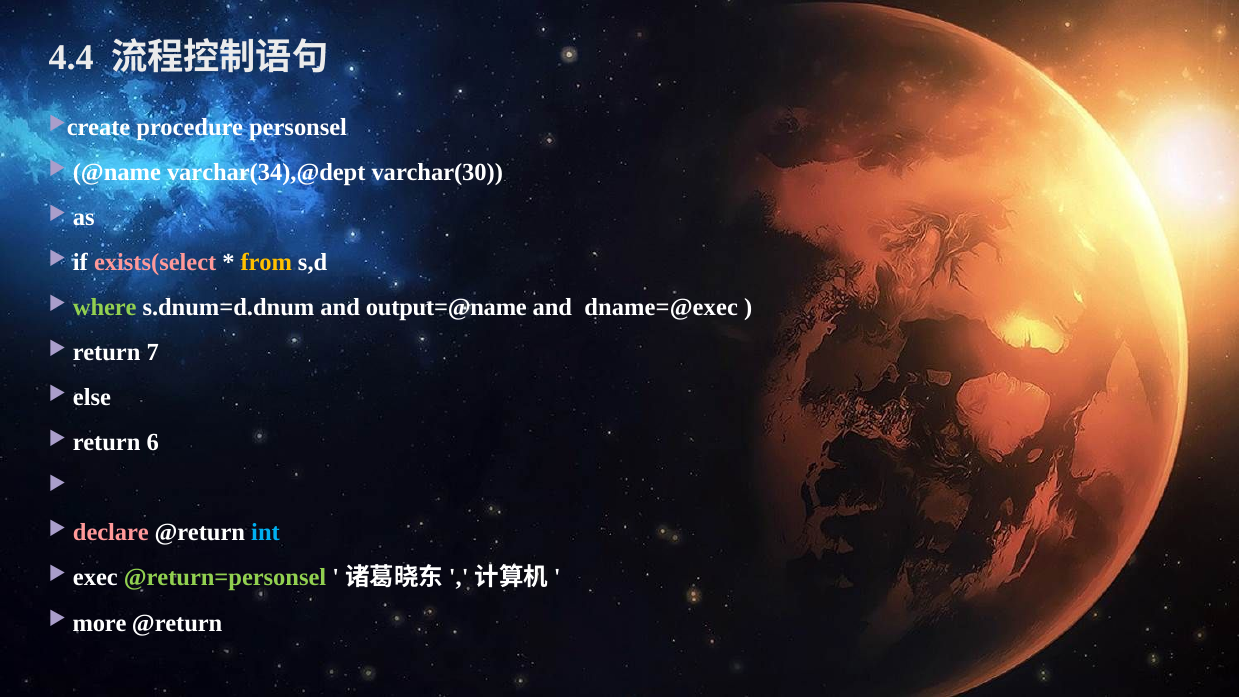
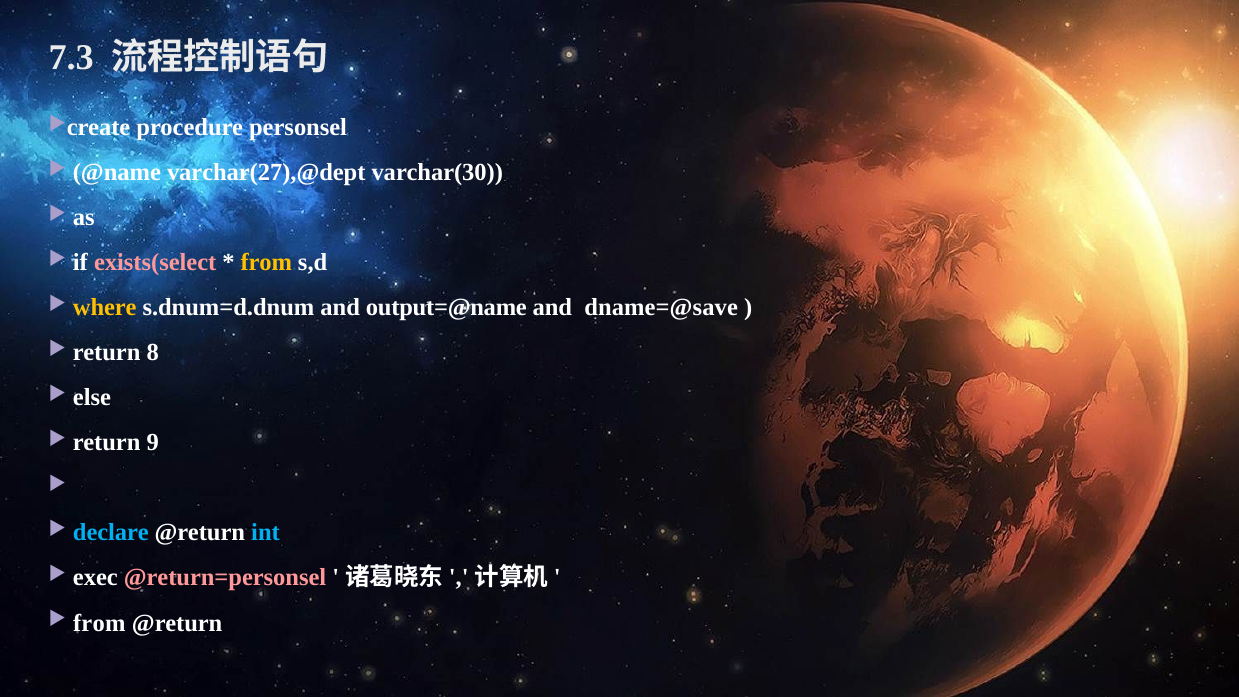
4.4: 4.4 -> 7.3 (71, 57)
varchar(34),@dept: varchar(34),@dept -> varchar(27),@dept (266, 172)
where colour: light green -> yellow (105, 307)
dname=@exec: dname=@exec -> dname=@save (661, 307)
7: 7 -> 8 (153, 353)
6: 6 -> 9 (153, 443)
declare colour: pink -> light blue (111, 533)
@return=personsel colour: light green -> pink (225, 578)
more: more -> from (99, 623)
